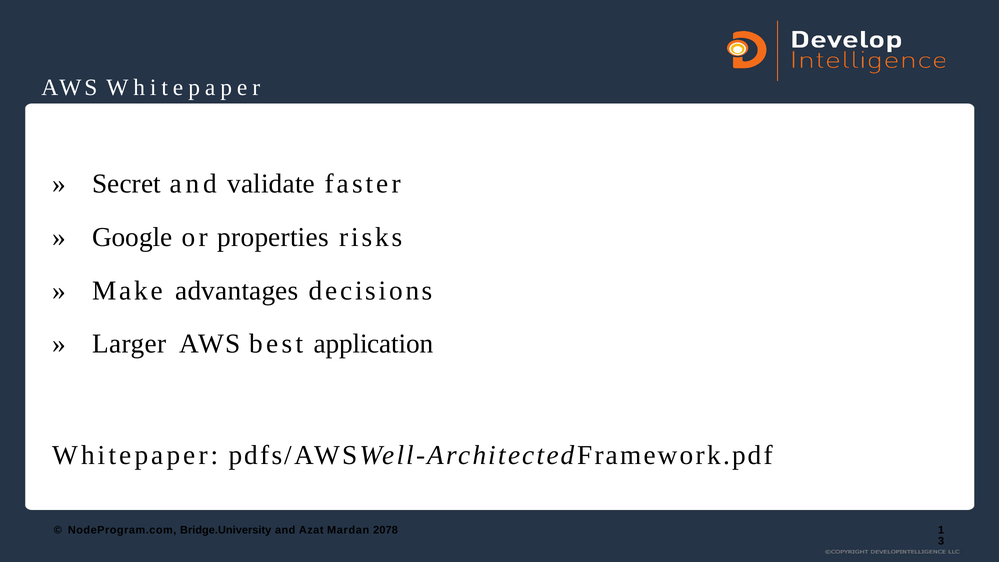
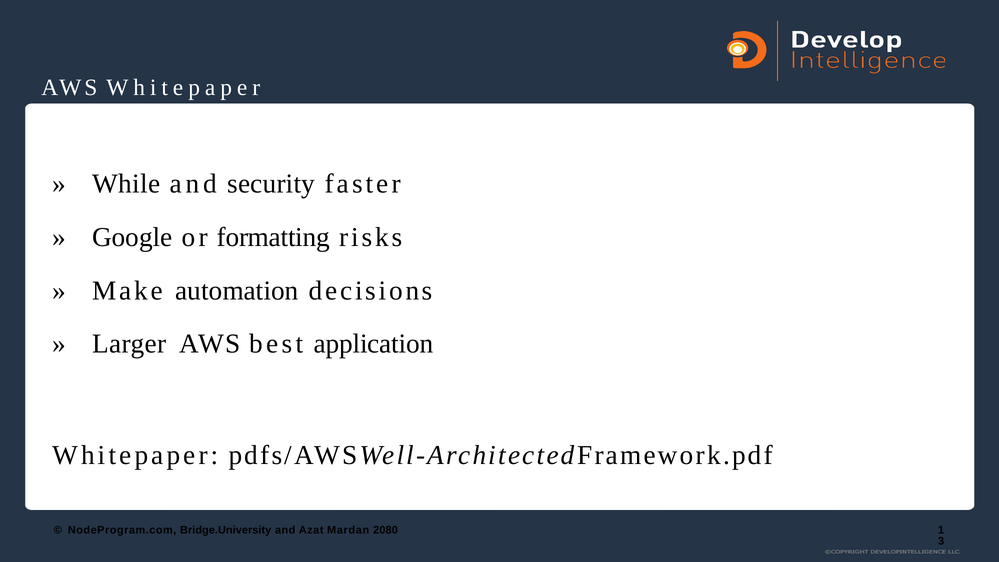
Secret: Secret -> While (126, 184)
validate: validate -> security (271, 184)
properties: properties -> formatting (273, 237)
advantages: advantages -> automation (237, 291)
2078: 2078 -> 2080 (386, 530)
